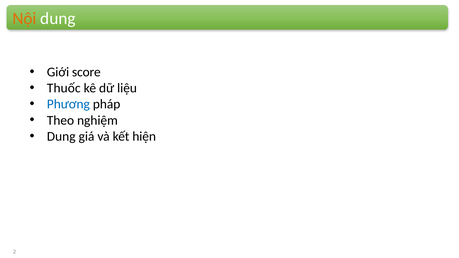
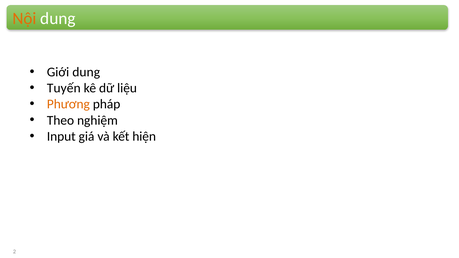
Giới score: score -> dung (86, 72)
Thuốc: Thuốc -> Tuyến (64, 88)
Phương colour: blue -> orange (68, 104)
Dung: Dung -> Input (61, 136)
